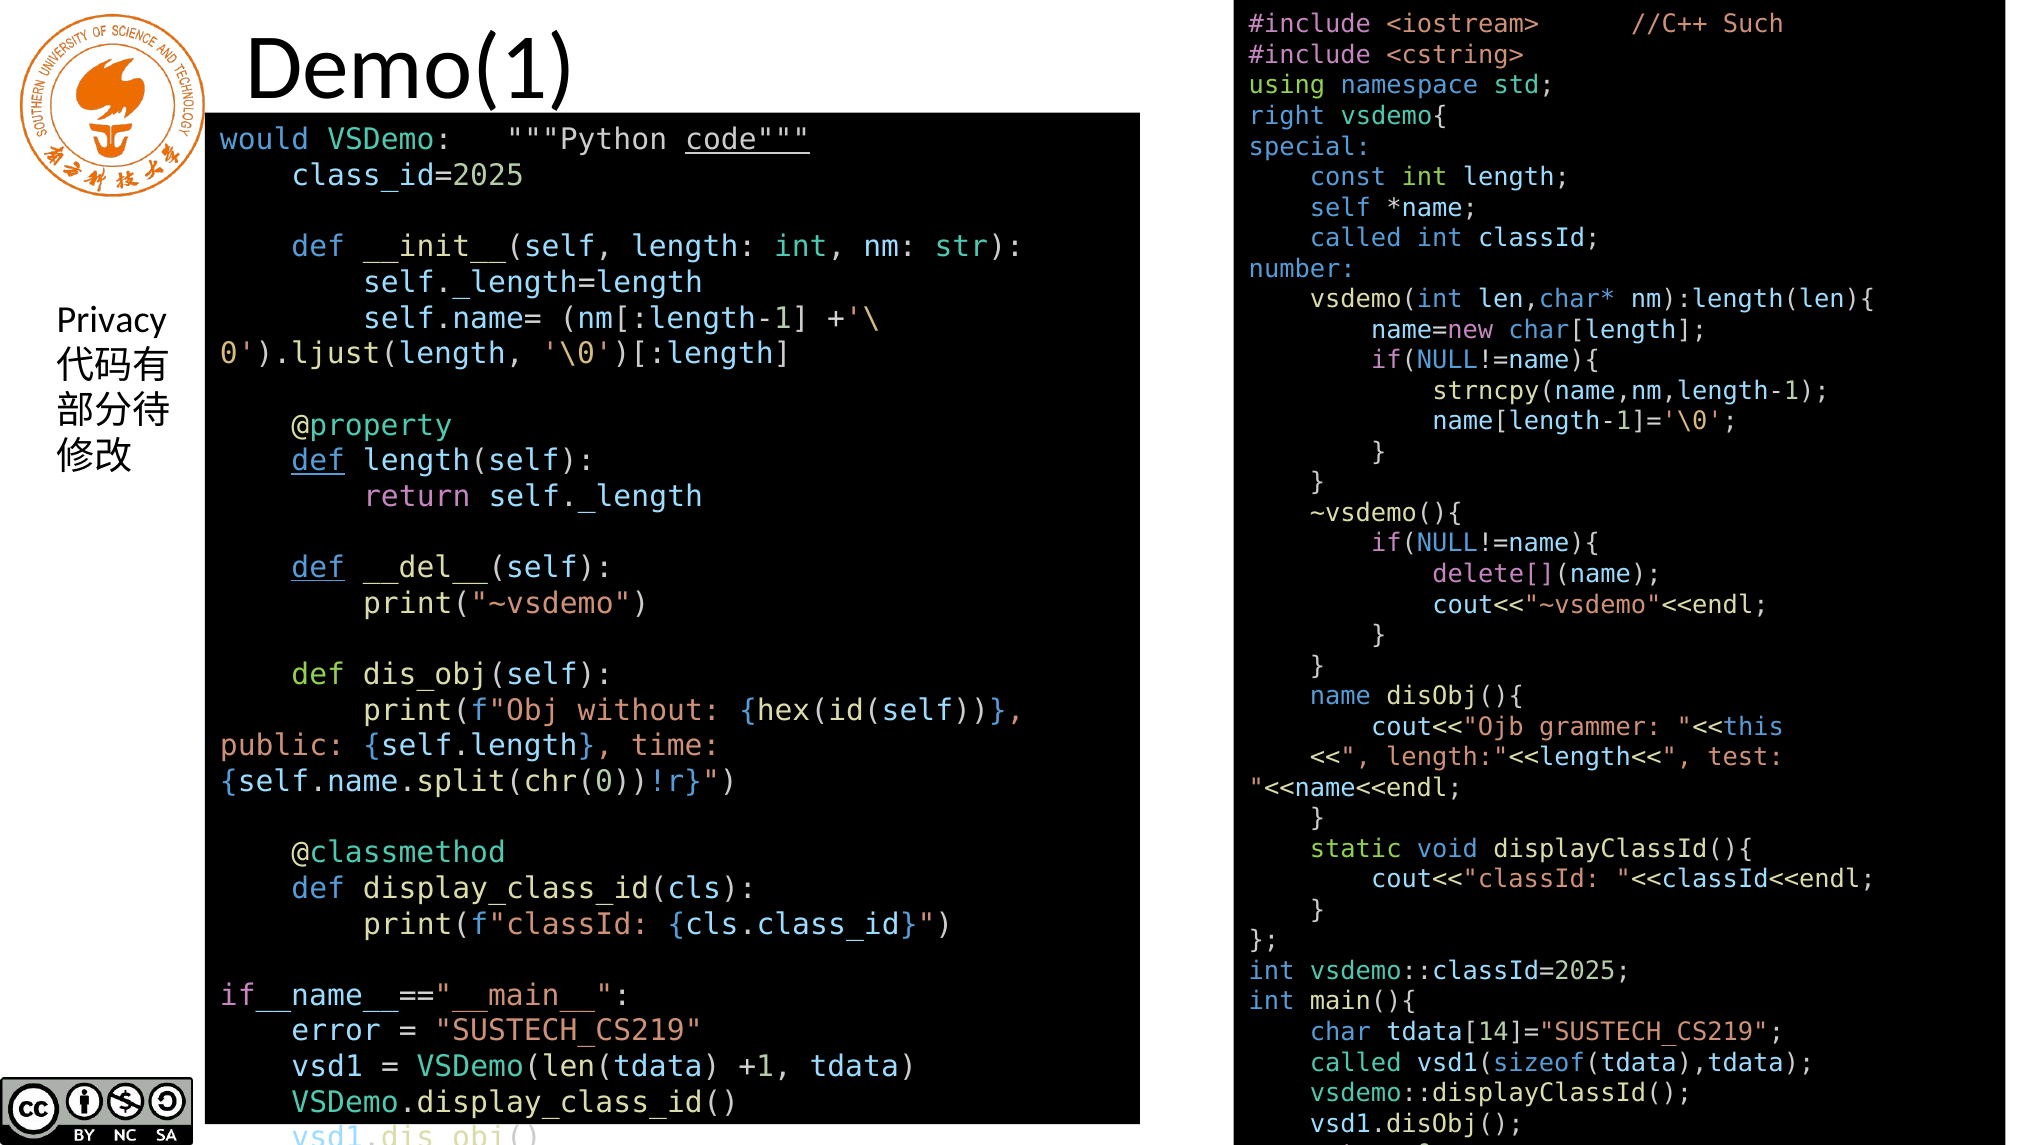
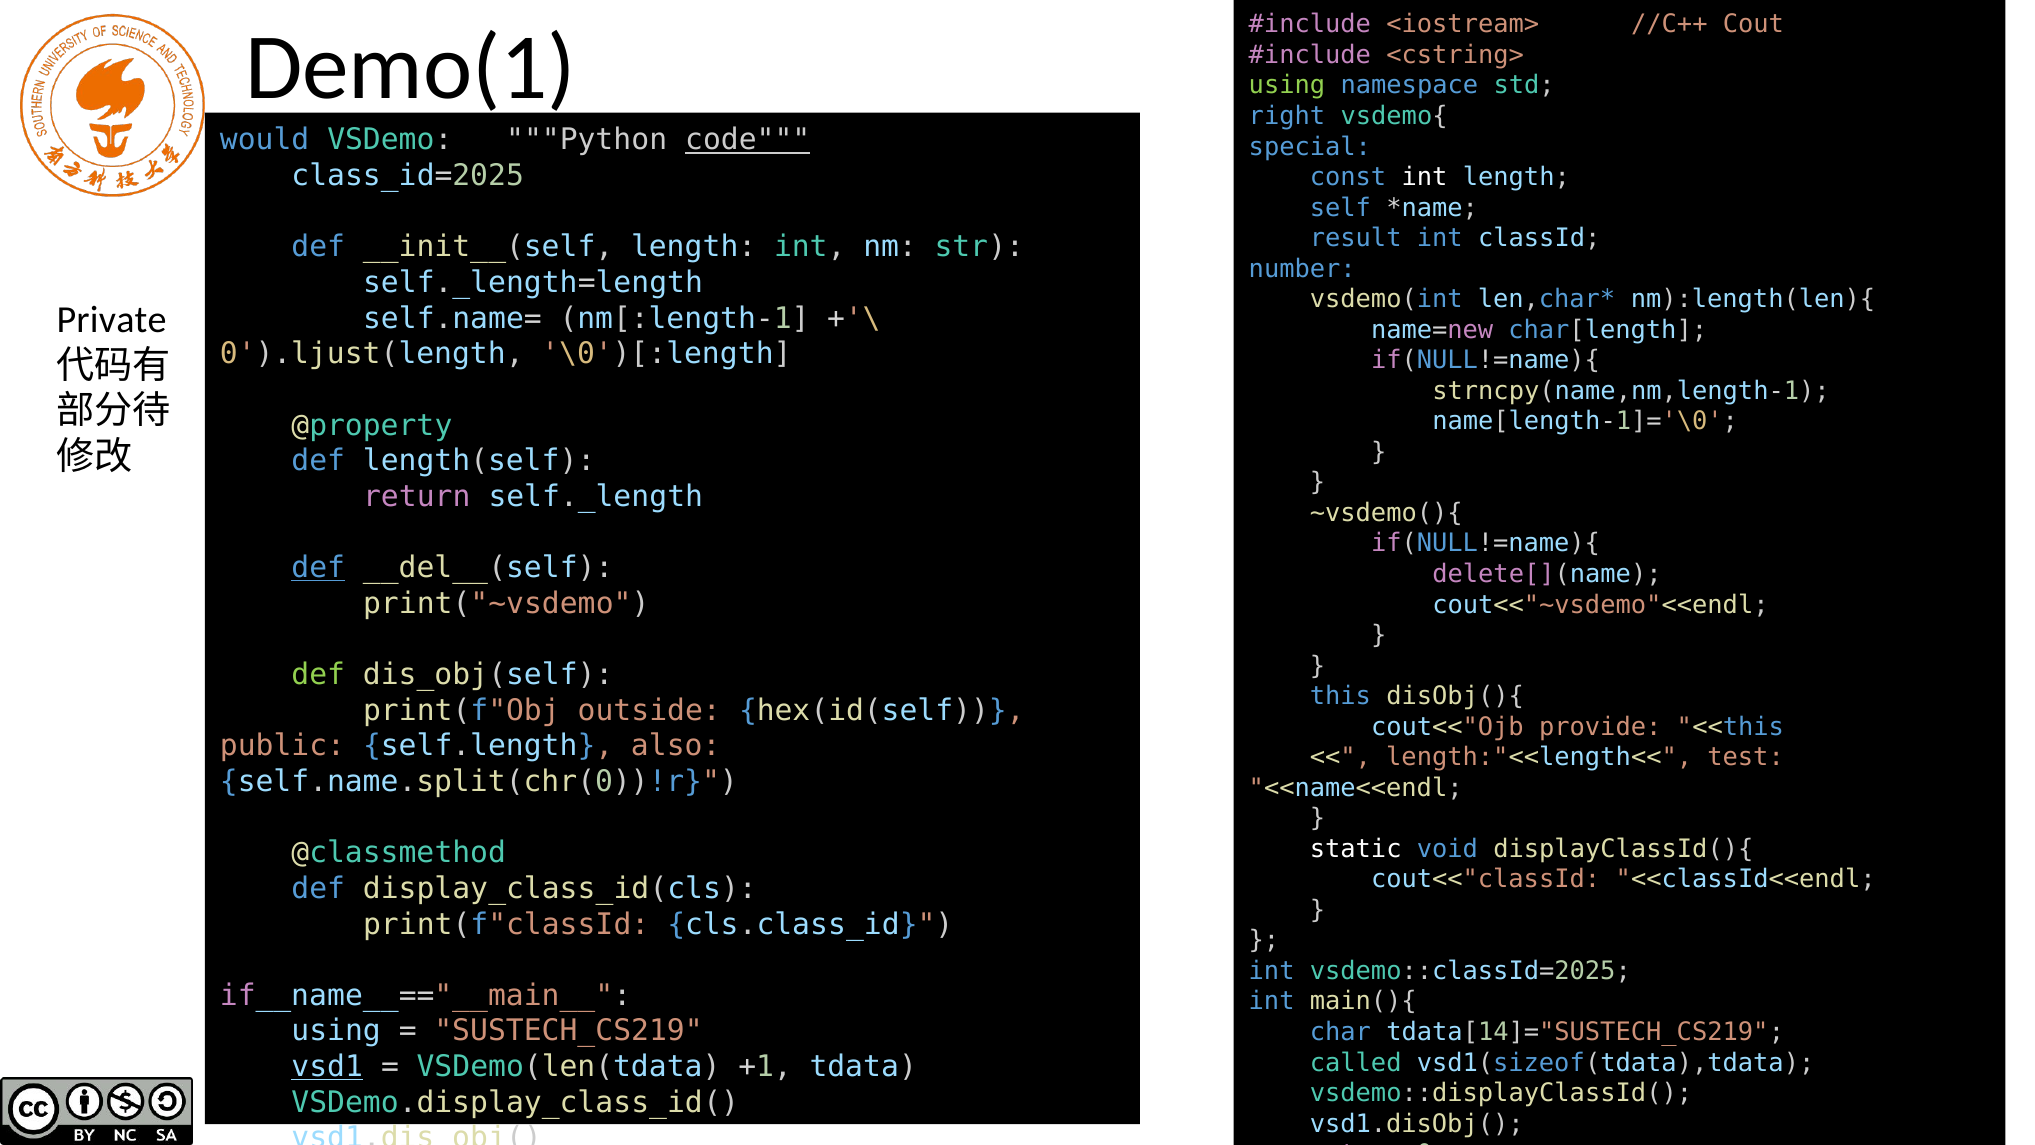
Such: Such -> Cout (1753, 24)
int colour: light green -> white (1424, 177)
called: called -> result (1356, 238)
Privacy: Privacy -> Private (112, 320)
def underline: present -> none (318, 461)
name: name -> this (1340, 696)
without: without -> outside (649, 710)
grammer: grammer -> provide (1600, 727)
time: time -> also (676, 746)
static colour: light green -> white (1356, 849)
error: error -> using (336, 1031)
vsd1 underline: none -> present (327, 1067)
